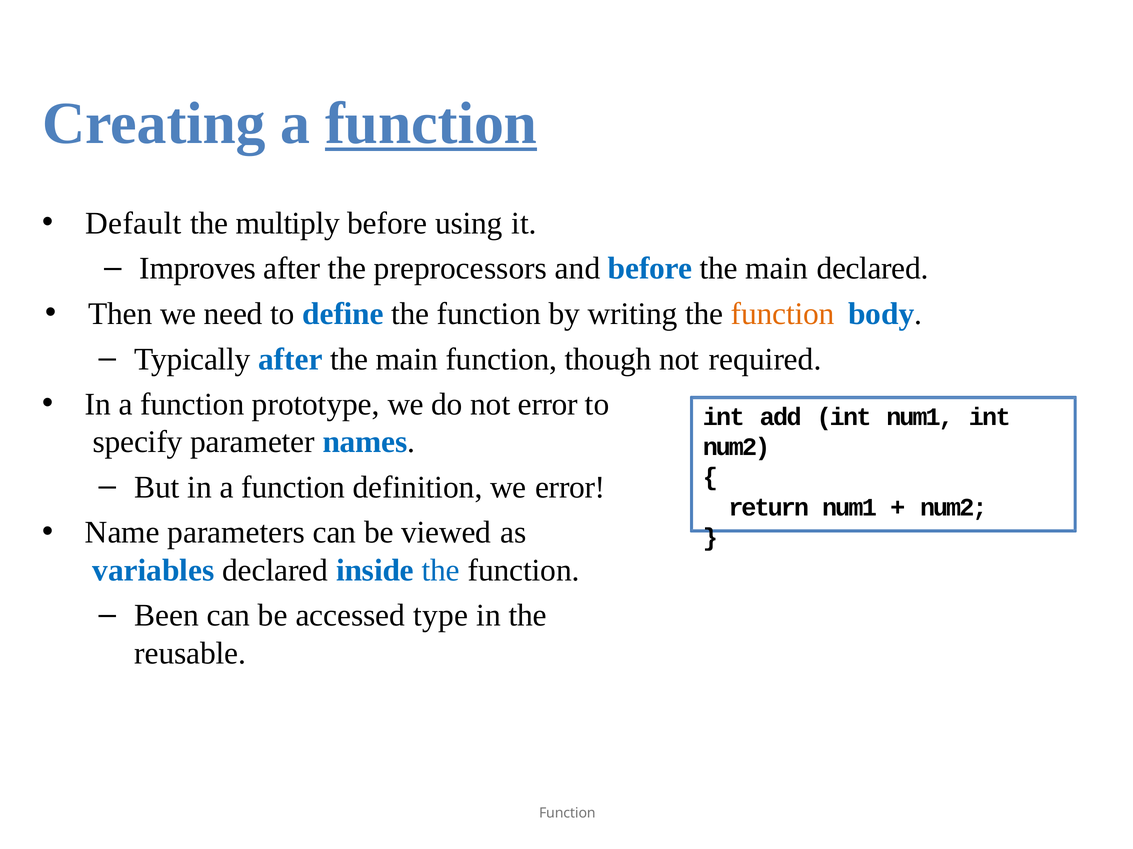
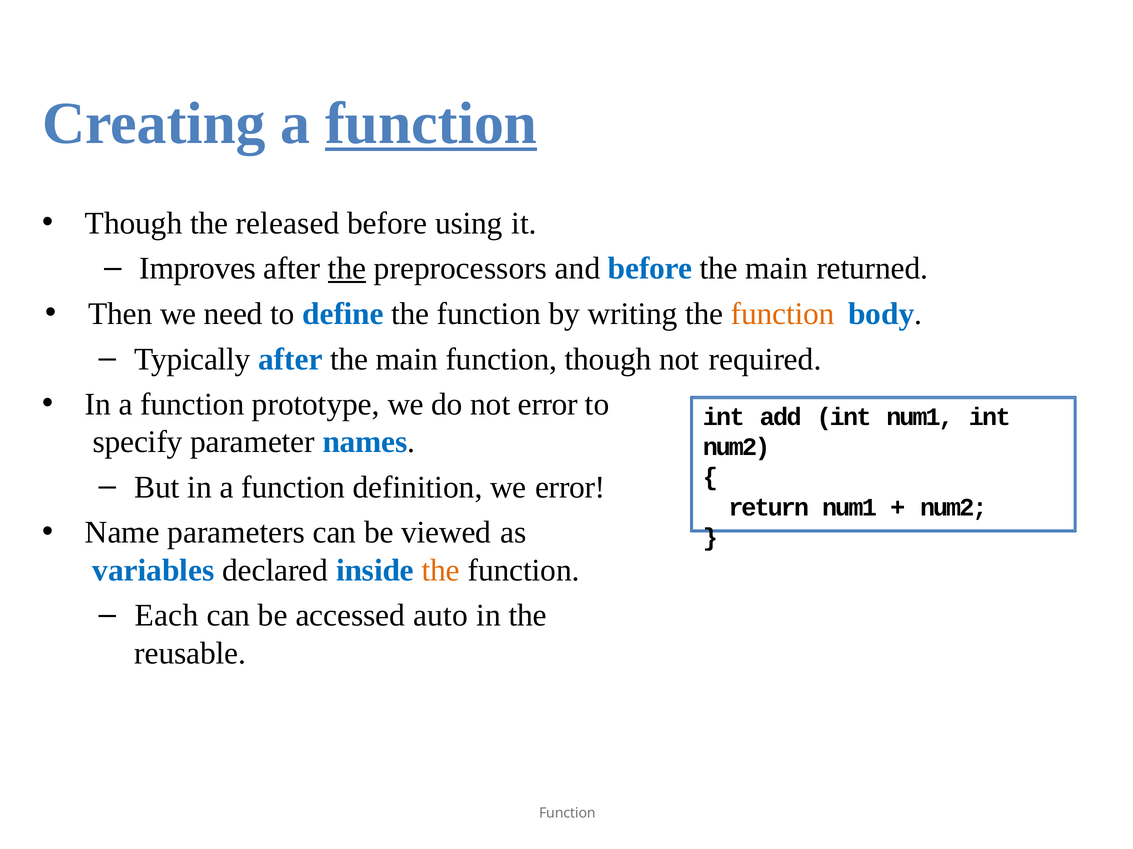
Default: Default -> Though (134, 223)
multiply: multiply -> released (288, 223)
the underline: none -> present (347, 269)
main declared: declared -> returned (872, 269)
the colour: blue -> orange (441, 571)
Been: Been -> Each (166, 616)
type: type -> auto (441, 616)
